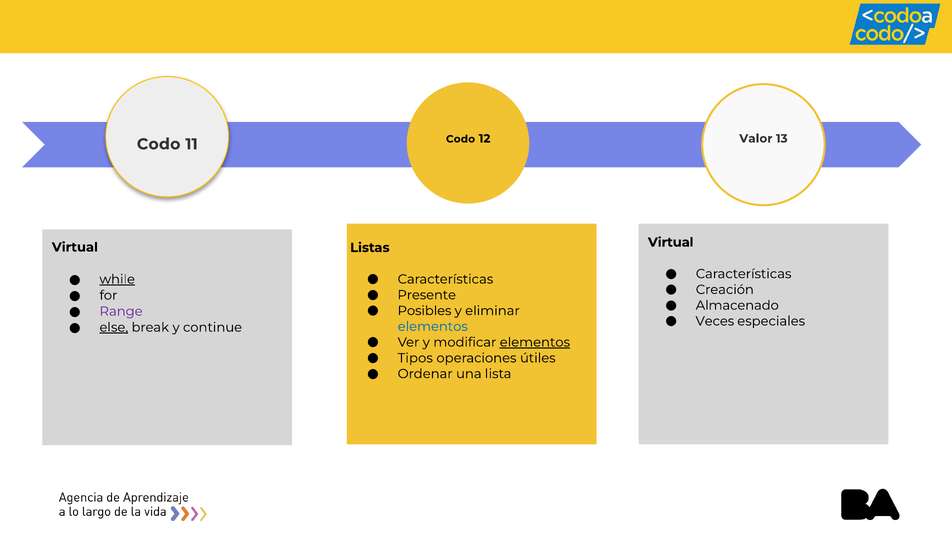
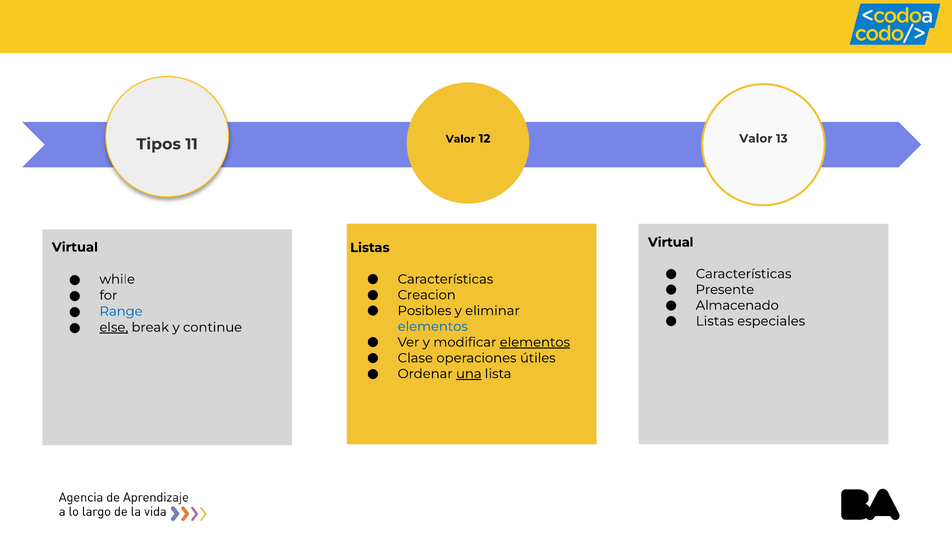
Codo: Codo -> Valor (461, 139)
Codo: Codo -> Tipos (159, 144)
while underline: present -> none (117, 280)
Creación: Creación -> Presente (725, 290)
Presente: Presente -> Creacion (427, 295)
Range colour: purple -> blue (121, 312)
Veces: Veces -> Listas (715, 321)
Tipos: Tipos -> Clase (415, 358)
una underline: none -> present (469, 374)
